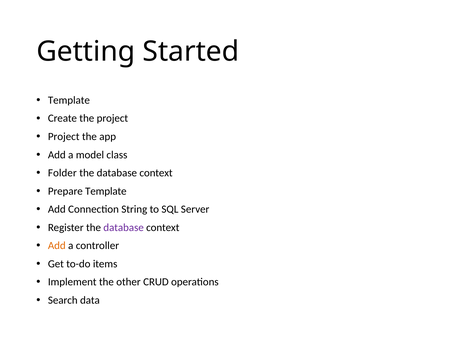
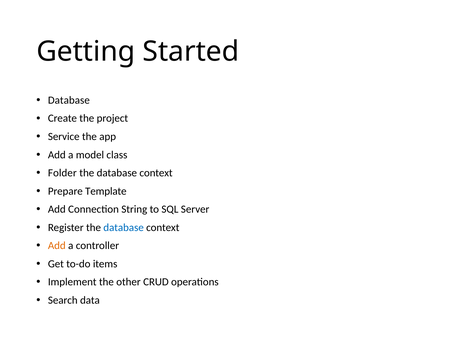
Template: Template -> Database (69, 100)
Project: Project -> Service (64, 137)
database colour: purple -> blue (124, 228)
